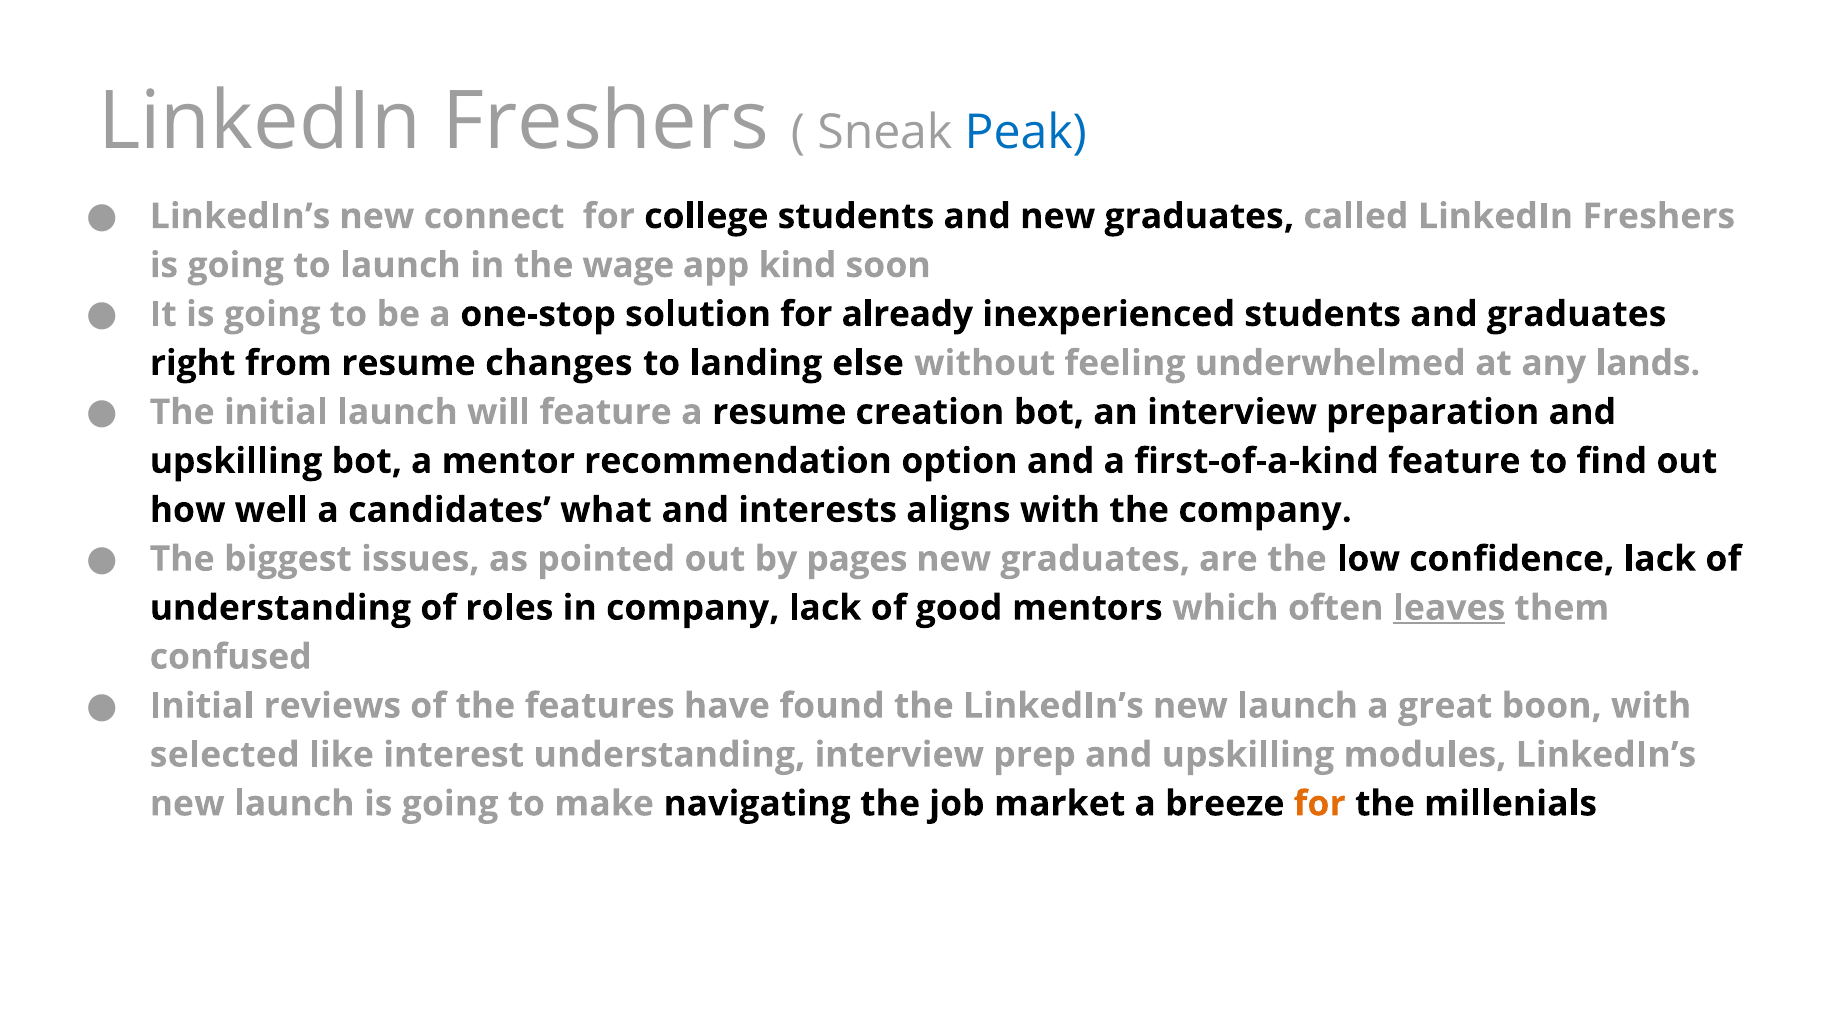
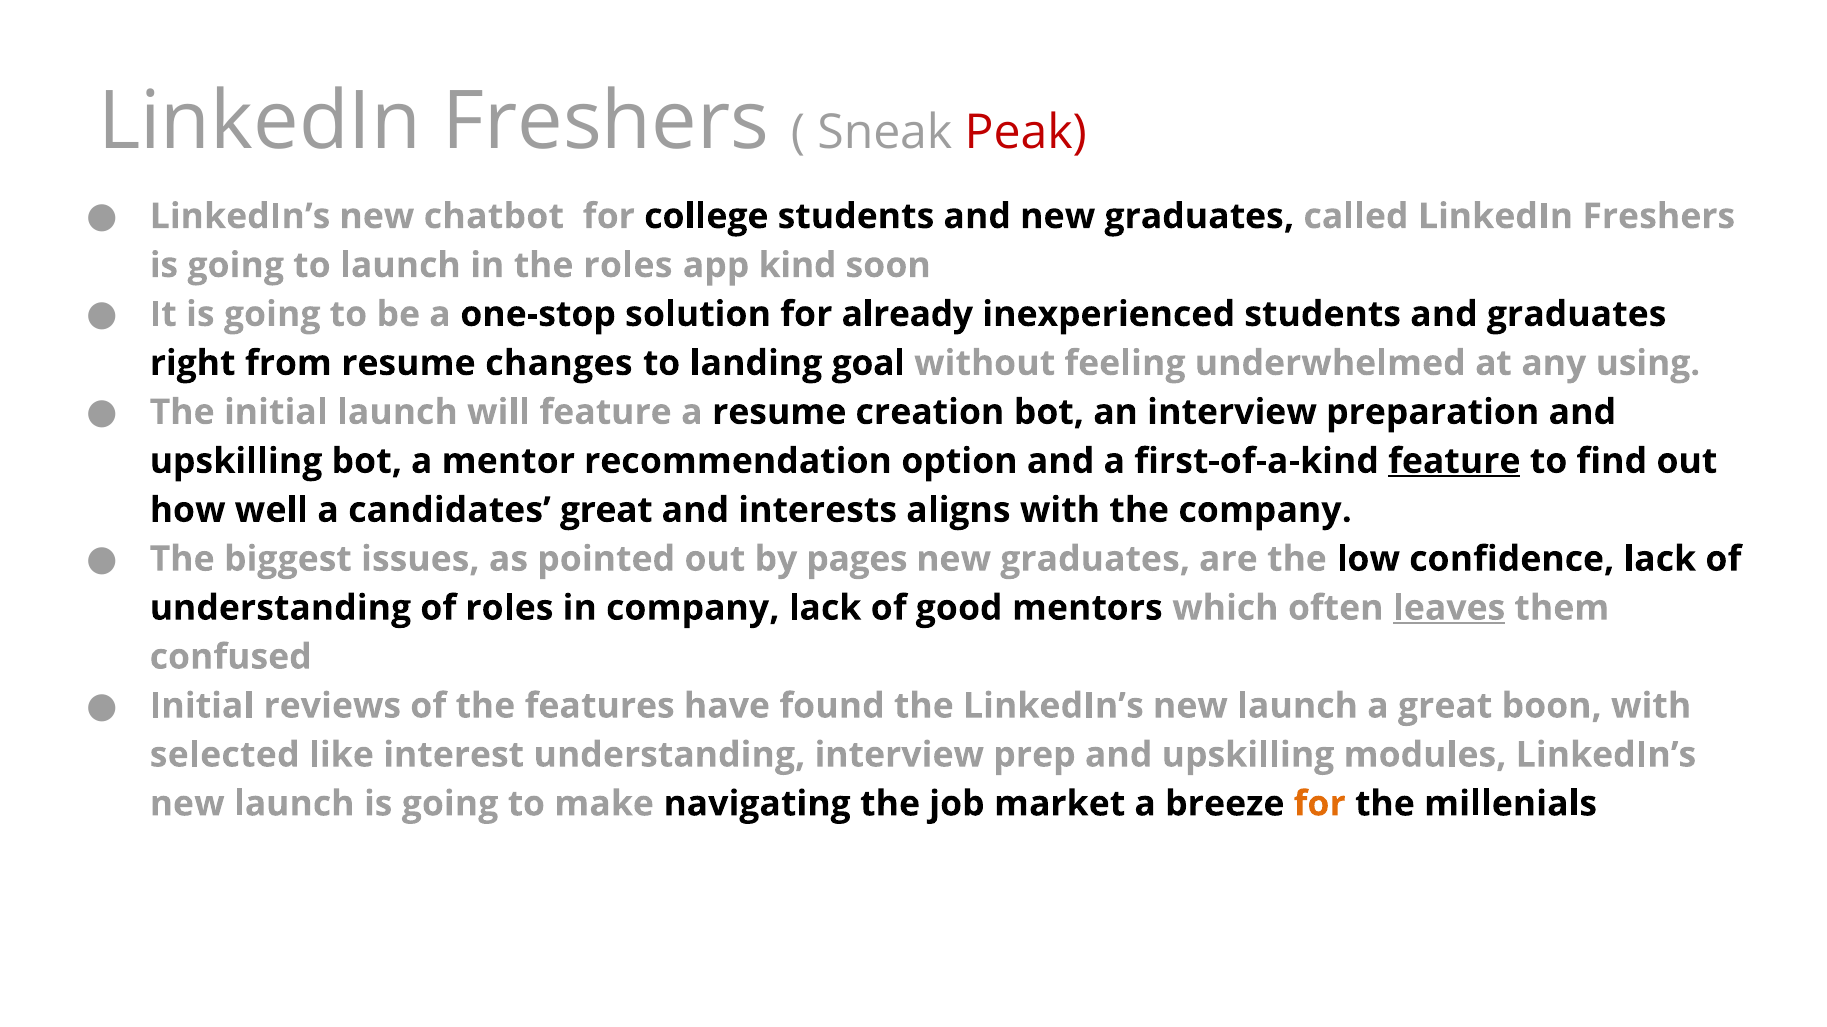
Peak colour: blue -> red (1026, 133)
connect: connect -> chatbot (494, 217)
the wage: wage -> roles (628, 265)
else: else -> goal (868, 363)
lands: lands -> using (1648, 363)
feature underline: none -> present (1454, 461)
candidates what: what -> great (606, 510)
